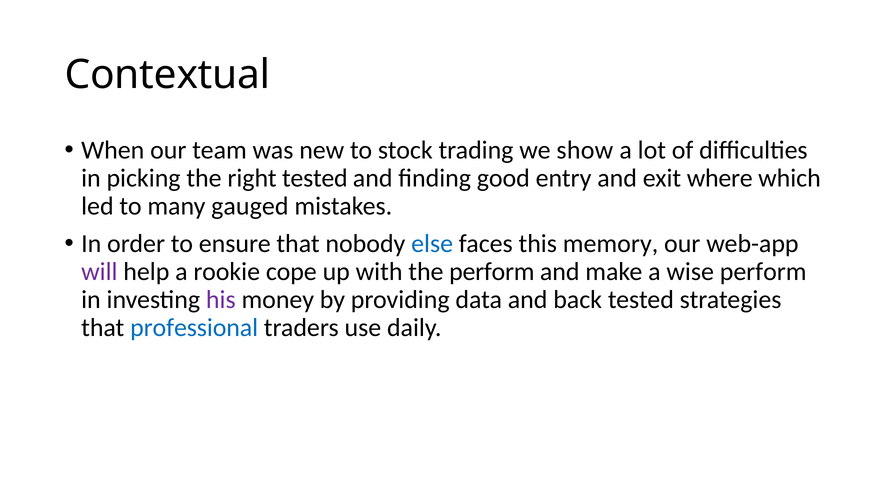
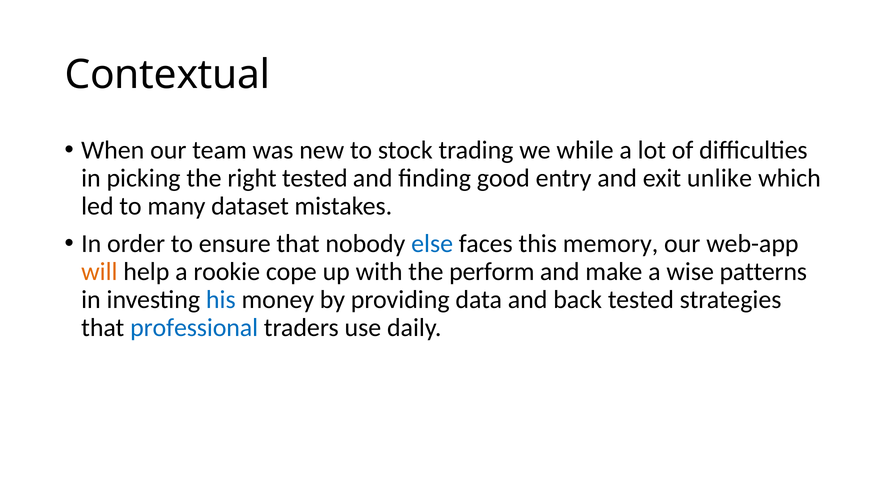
show: show -> while (585, 150)
where: where -> unlike (720, 178)
gauged: gauged -> dataset (250, 207)
will colour: purple -> orange (99, 272)
wise perform: perform -> patterns (763, 272)
his colour: purple -> blue (221, 300)
